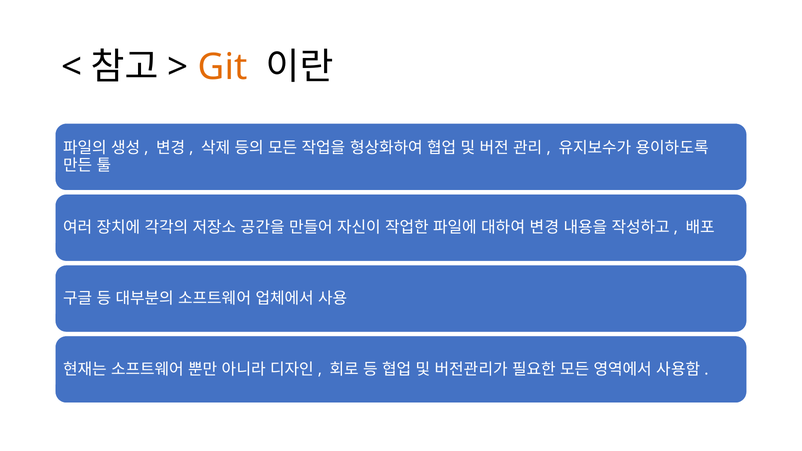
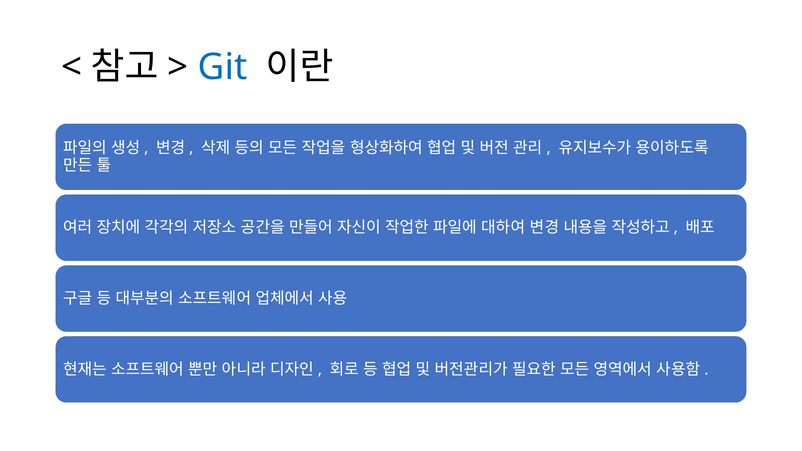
Git colour: orange -> blue (223, 67)
